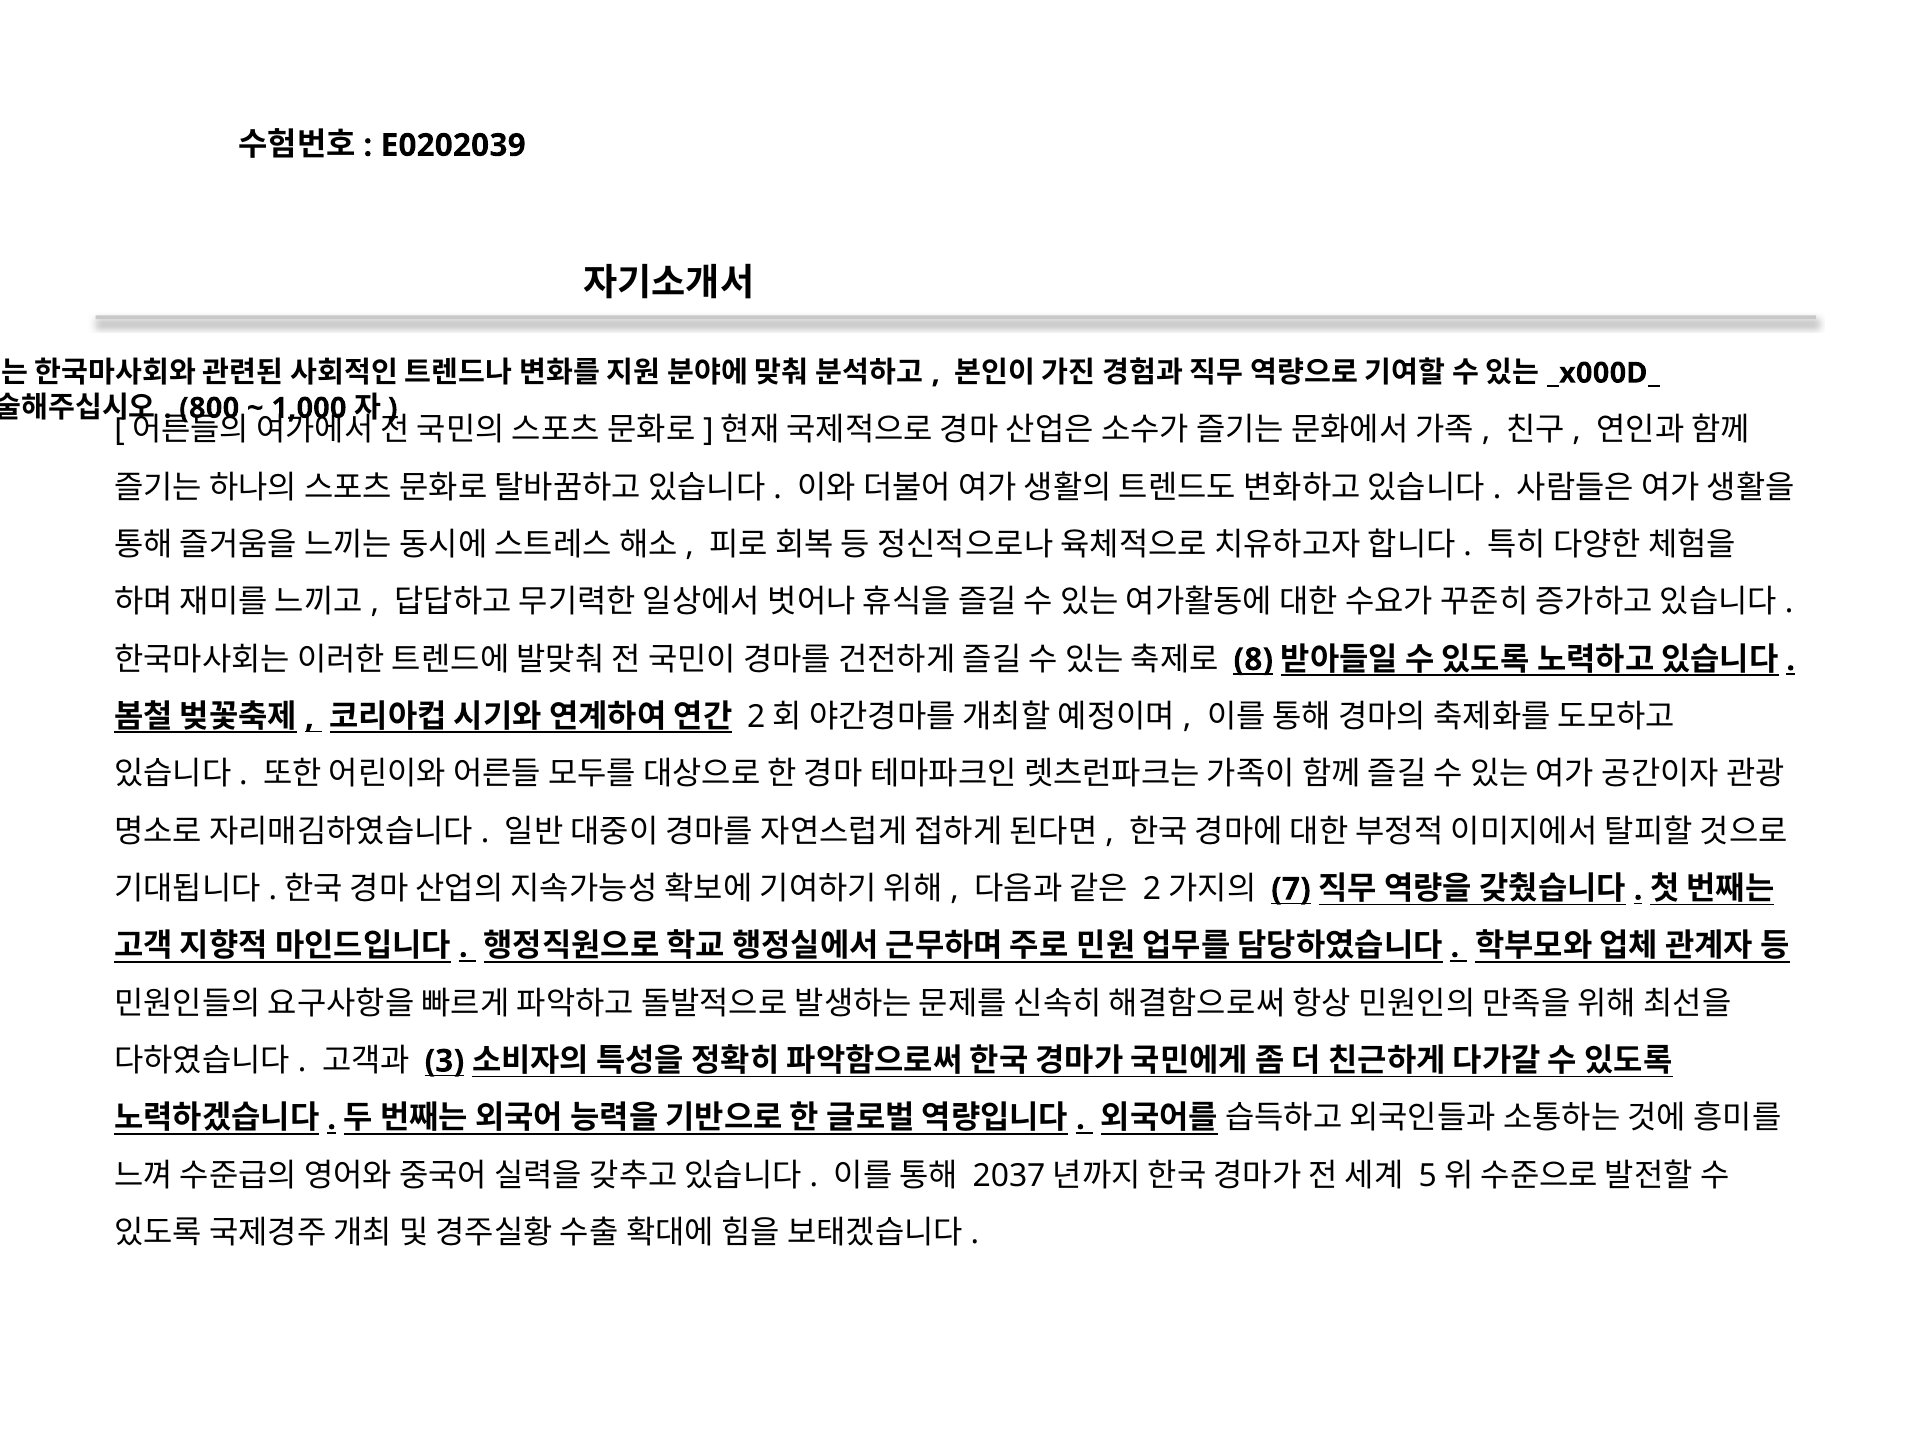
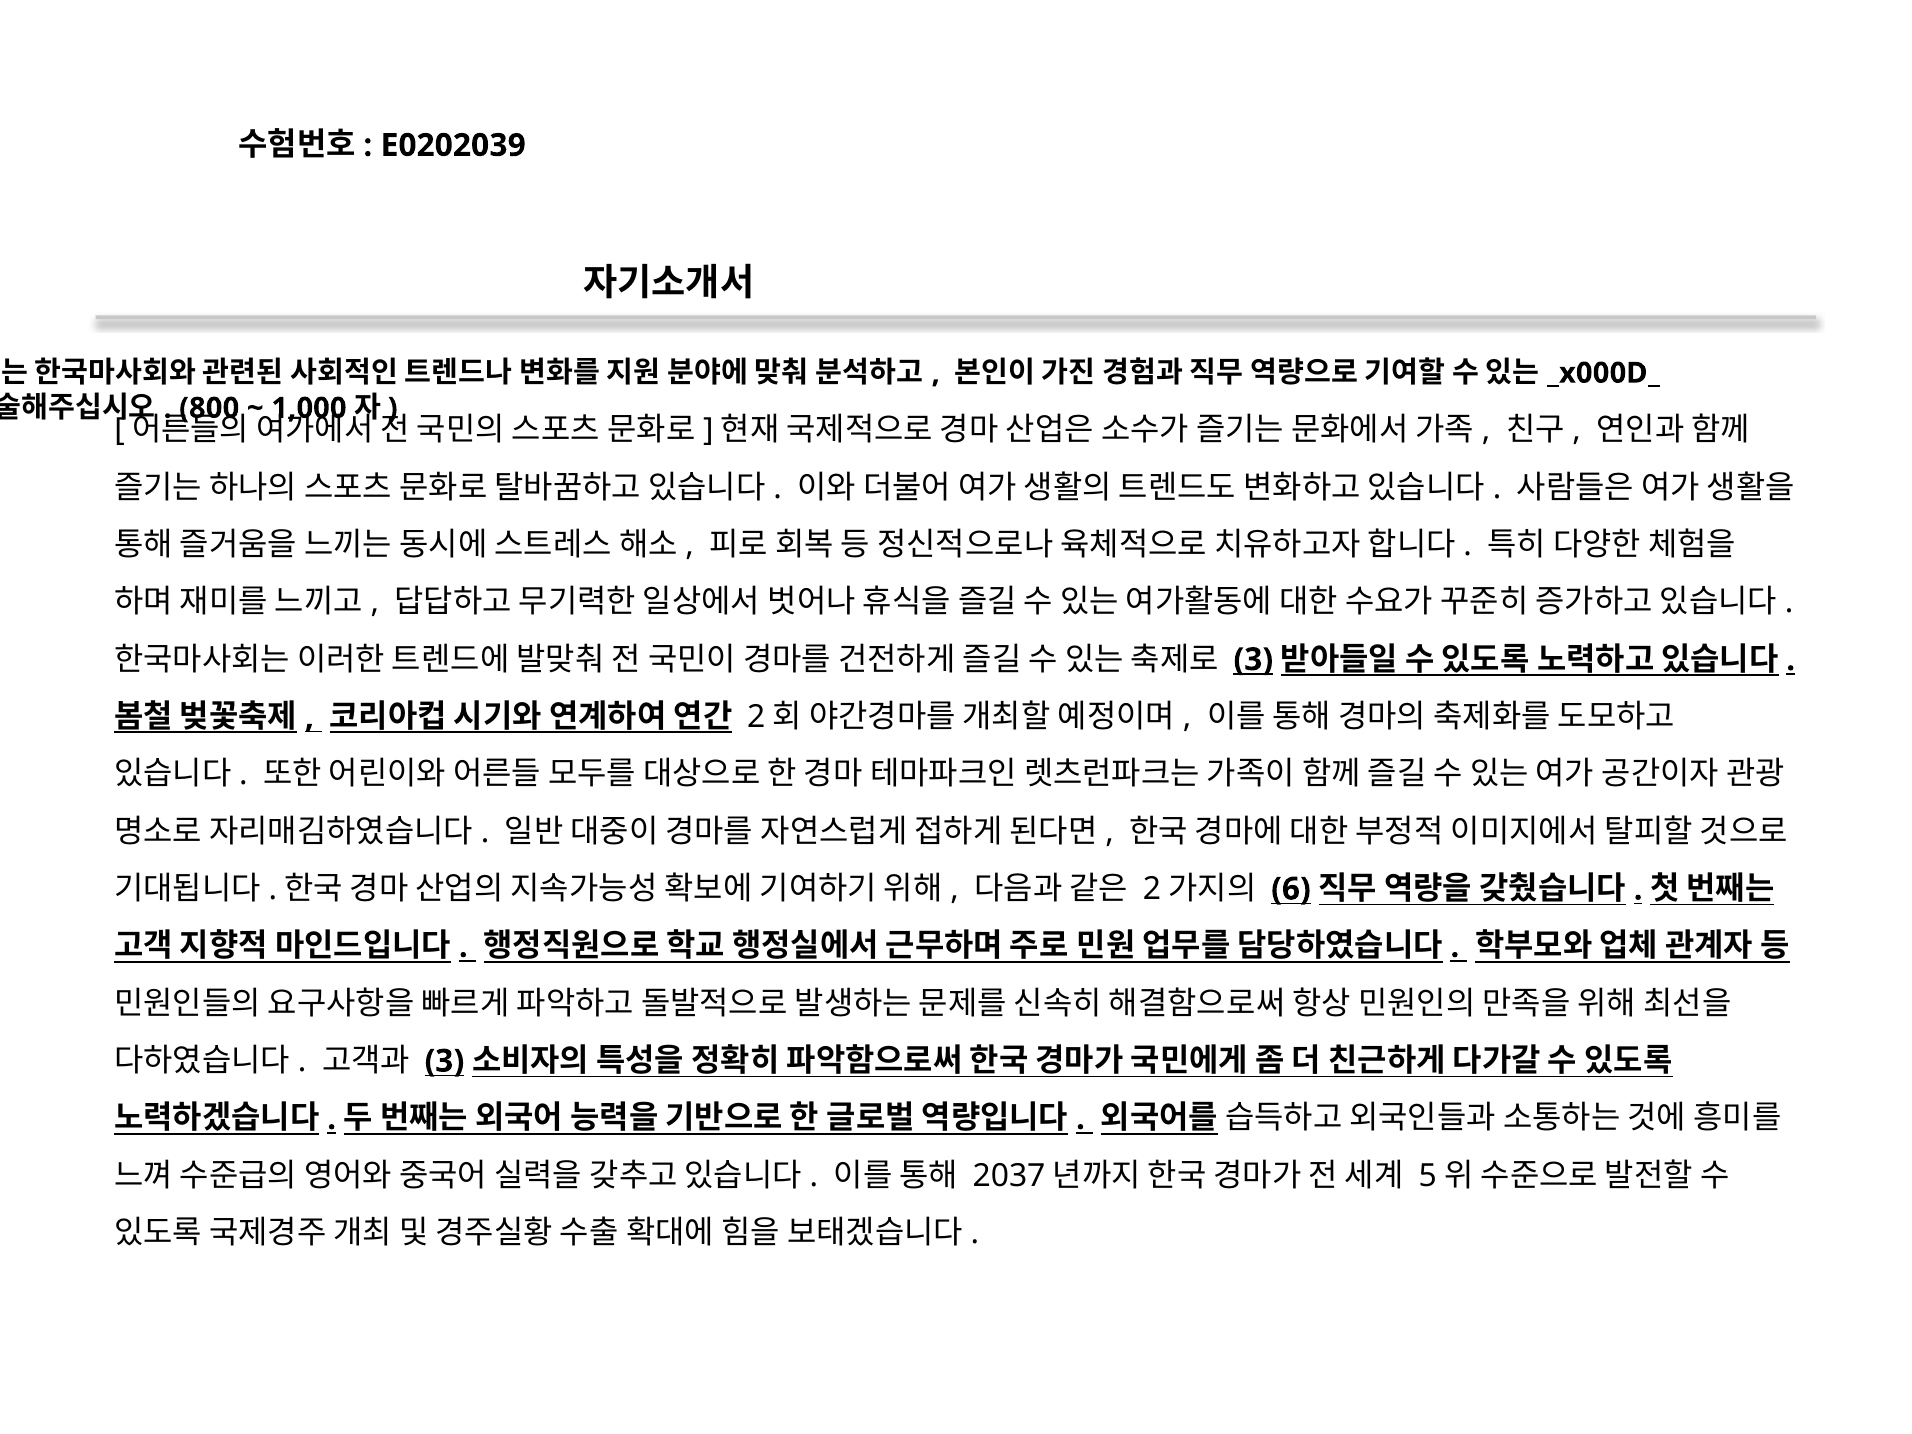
8: 8 -> 3 (1253, 660)
7: 7 -> 6 (1291, 889)
